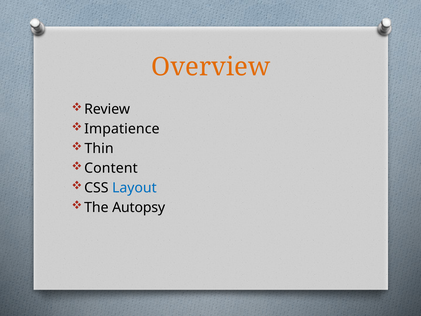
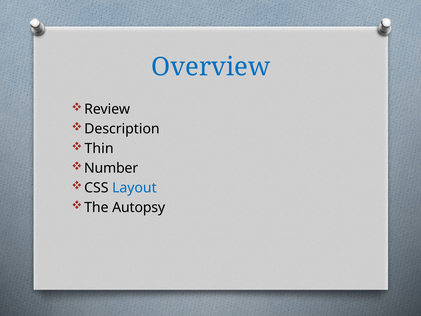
Overview colour: orange -> blue (211, 67)
Impatience: Impatience -> Description (122, 129)
Content: Content -> Number (111, 168)
